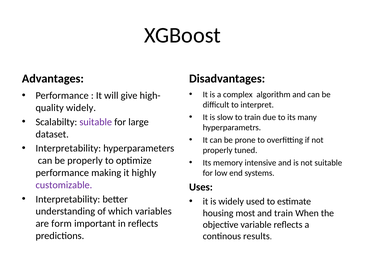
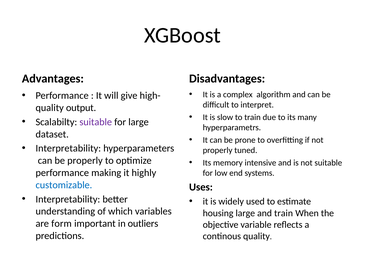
widely: widely -> output (81, 108)
customizable colour: purple -> blue (64, 185)
housing most: most -> large (245, 213)
in reflects: reflects -> outliers (143, 223)
continous results: results -> quality (257, 236)
